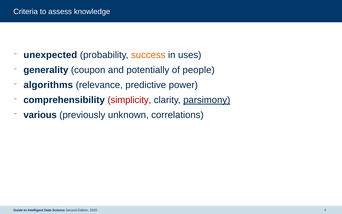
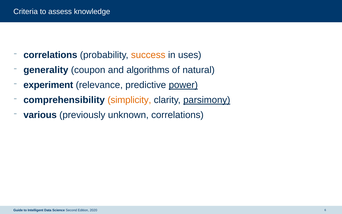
unexpected: unexpected -> correlations (50, 55)
potentially: potentially -> algorithms (148, 70)
people: people -> natural (199, 70)
algorithms: algorithms -> experiment (48, 85)
power underline: none -> present (183, 85)
simplicity colour: red -> orange (129, 100)
